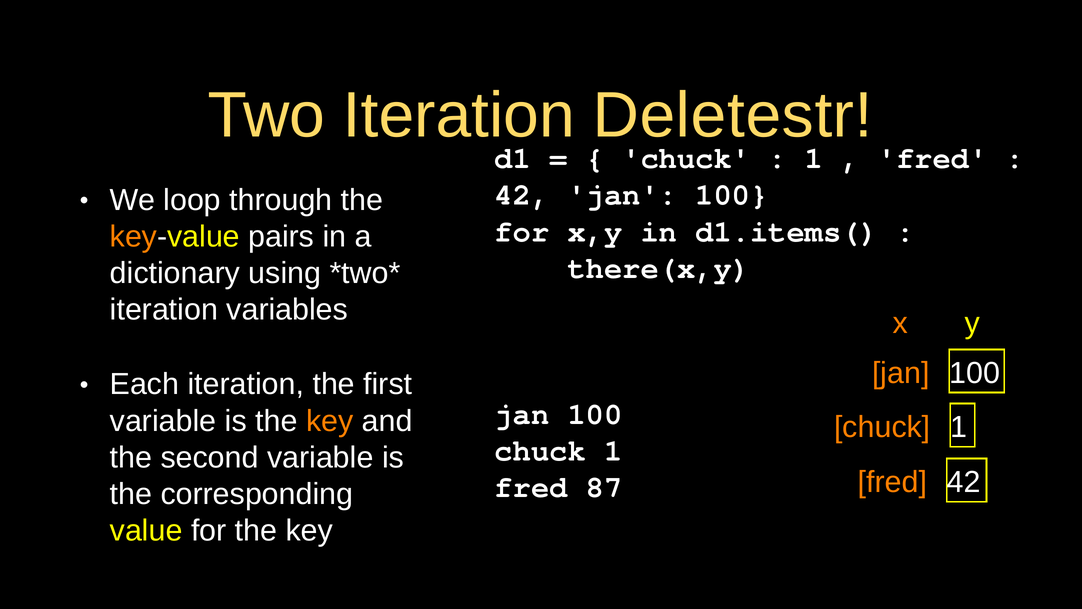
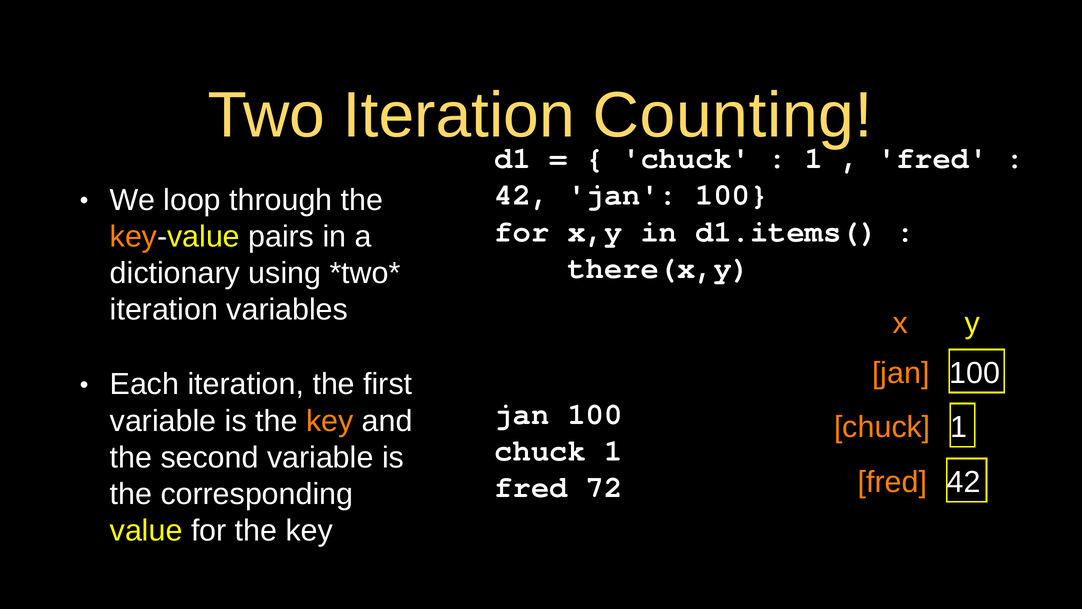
Deletestr: Deletestr -> Counting (733, 115)
87: 87 -> 72 (604, 487)
